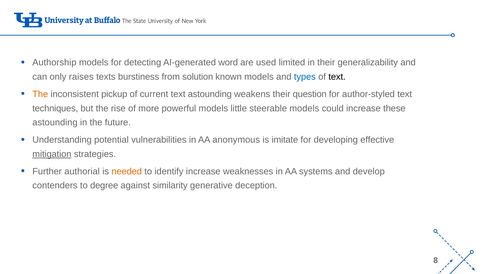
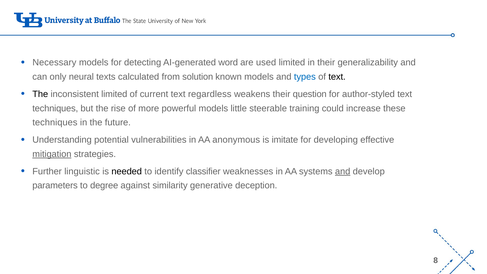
Authorship: Authorship -> Necessary (54, 63)
raises: raises -> neural (81, 77)
burstiness: burstiness -> calculated (139, 77)
The colour: orange -> black (40, 94)
inconsistent pickup: pickup -> limited (114, 94)
text astounding: astounding -> regardless (210, 94)
steerable models: models -> training (304, 108)
astounding: astounding -> techniques (55, 123)
authorial: authorial -> linguistic (82, 171)
needed colour: orange -> black (127, 171)
identify increase: increase -> classifier (203, 171)
and underline: none -> present (343, 171)
contenders: contenders -> parameters (55, 186)
